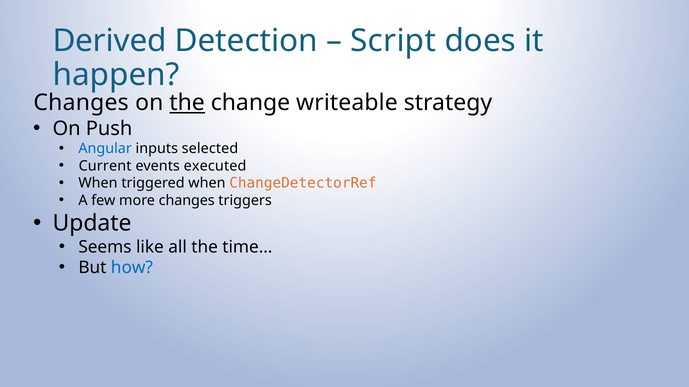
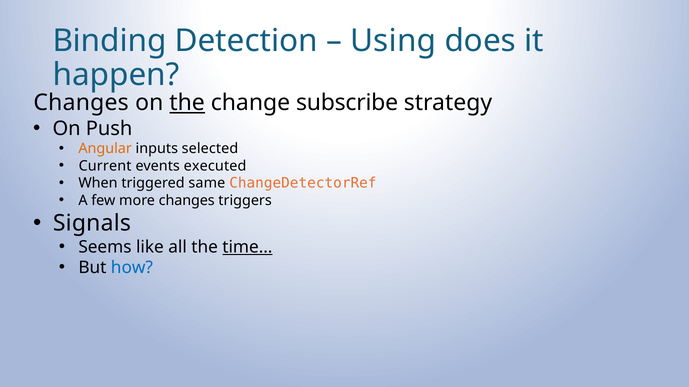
Derived: Derived -> Binding (110, 41)
Script: Script -> Using (393, 41)
writeable: writeable -> subscribe (347, 103)
Angular colour: blue -> orange (105, 149)
triggered when: when -> same (207, 183)
Update: Update -> Signals (92, 224)
time… underline: none -> present (247, 247)
